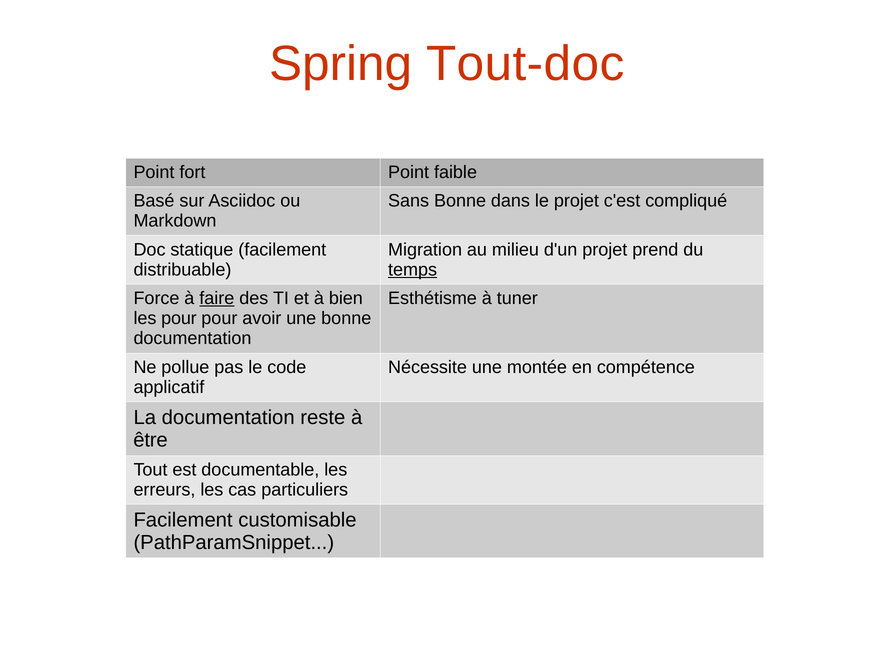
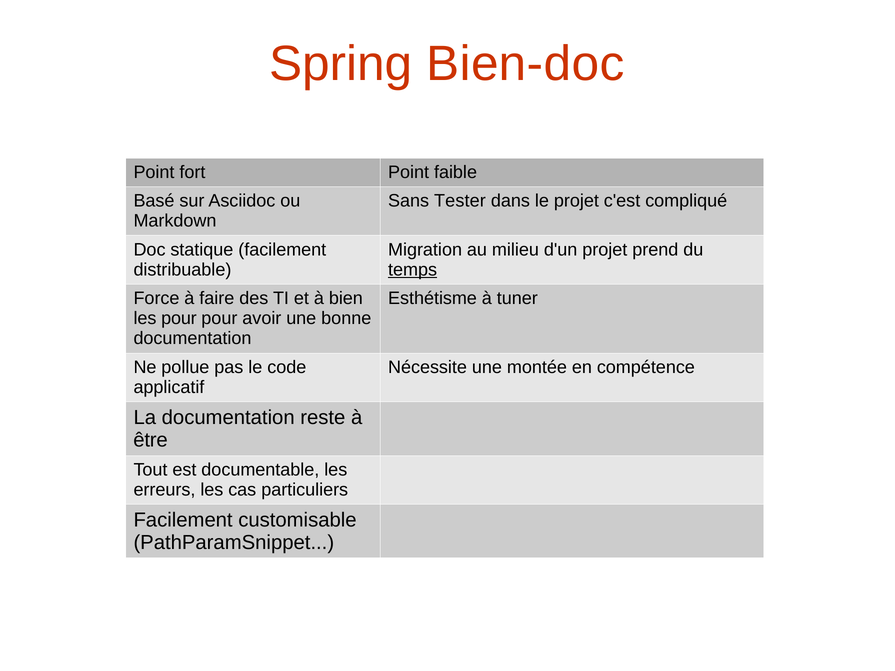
Tout-doc: Tout-doc -> Bien-doc (525, 64)
Sans Bonne: Bonne -> Tester (460, 201)
faire underline: present -> none (217, 298)
